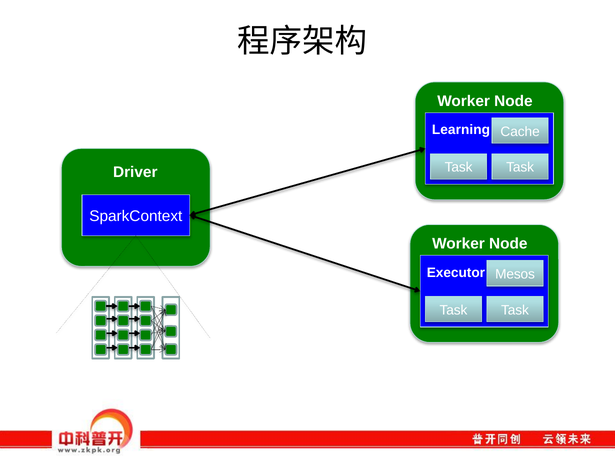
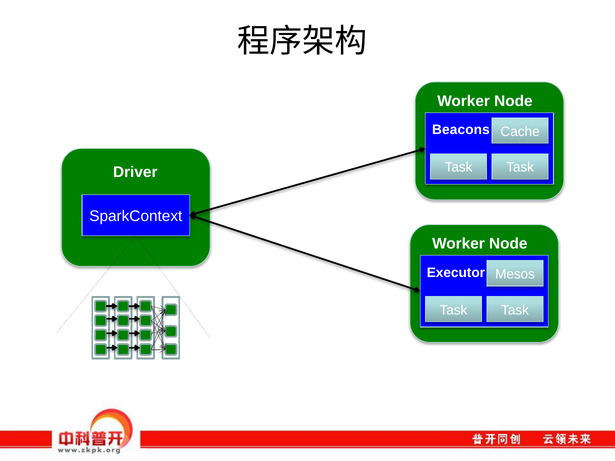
Learning: Learning -> Beacons (461, 130)
